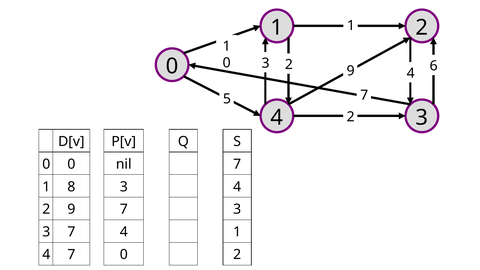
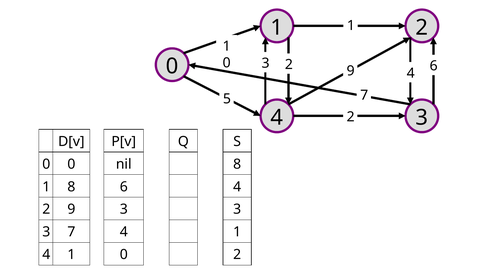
nil 7: 7 -> 8 (237, 164)
8 3: 3 -> 6 (124, 187)
9 7: 7 -> 3 (124, 209)
7: 7 -> 1 (71, 255)
